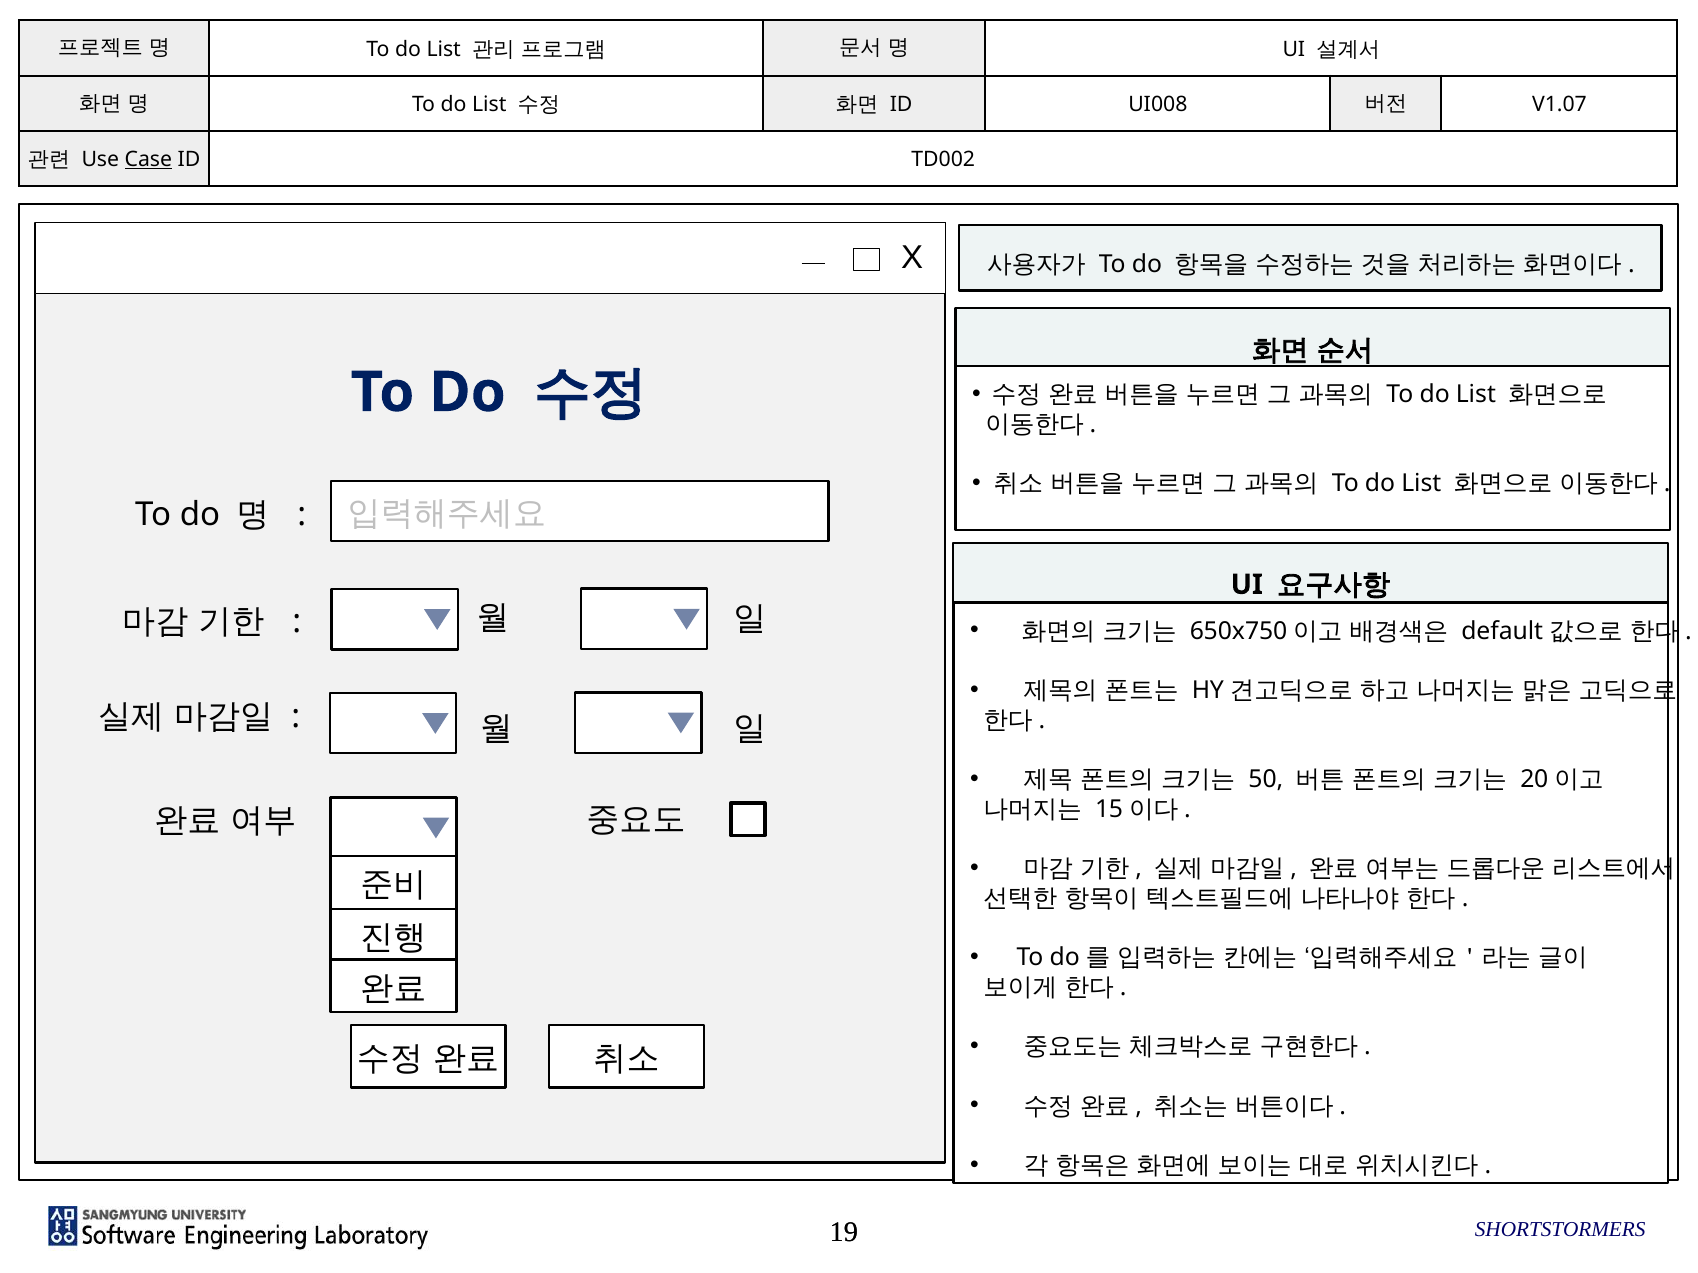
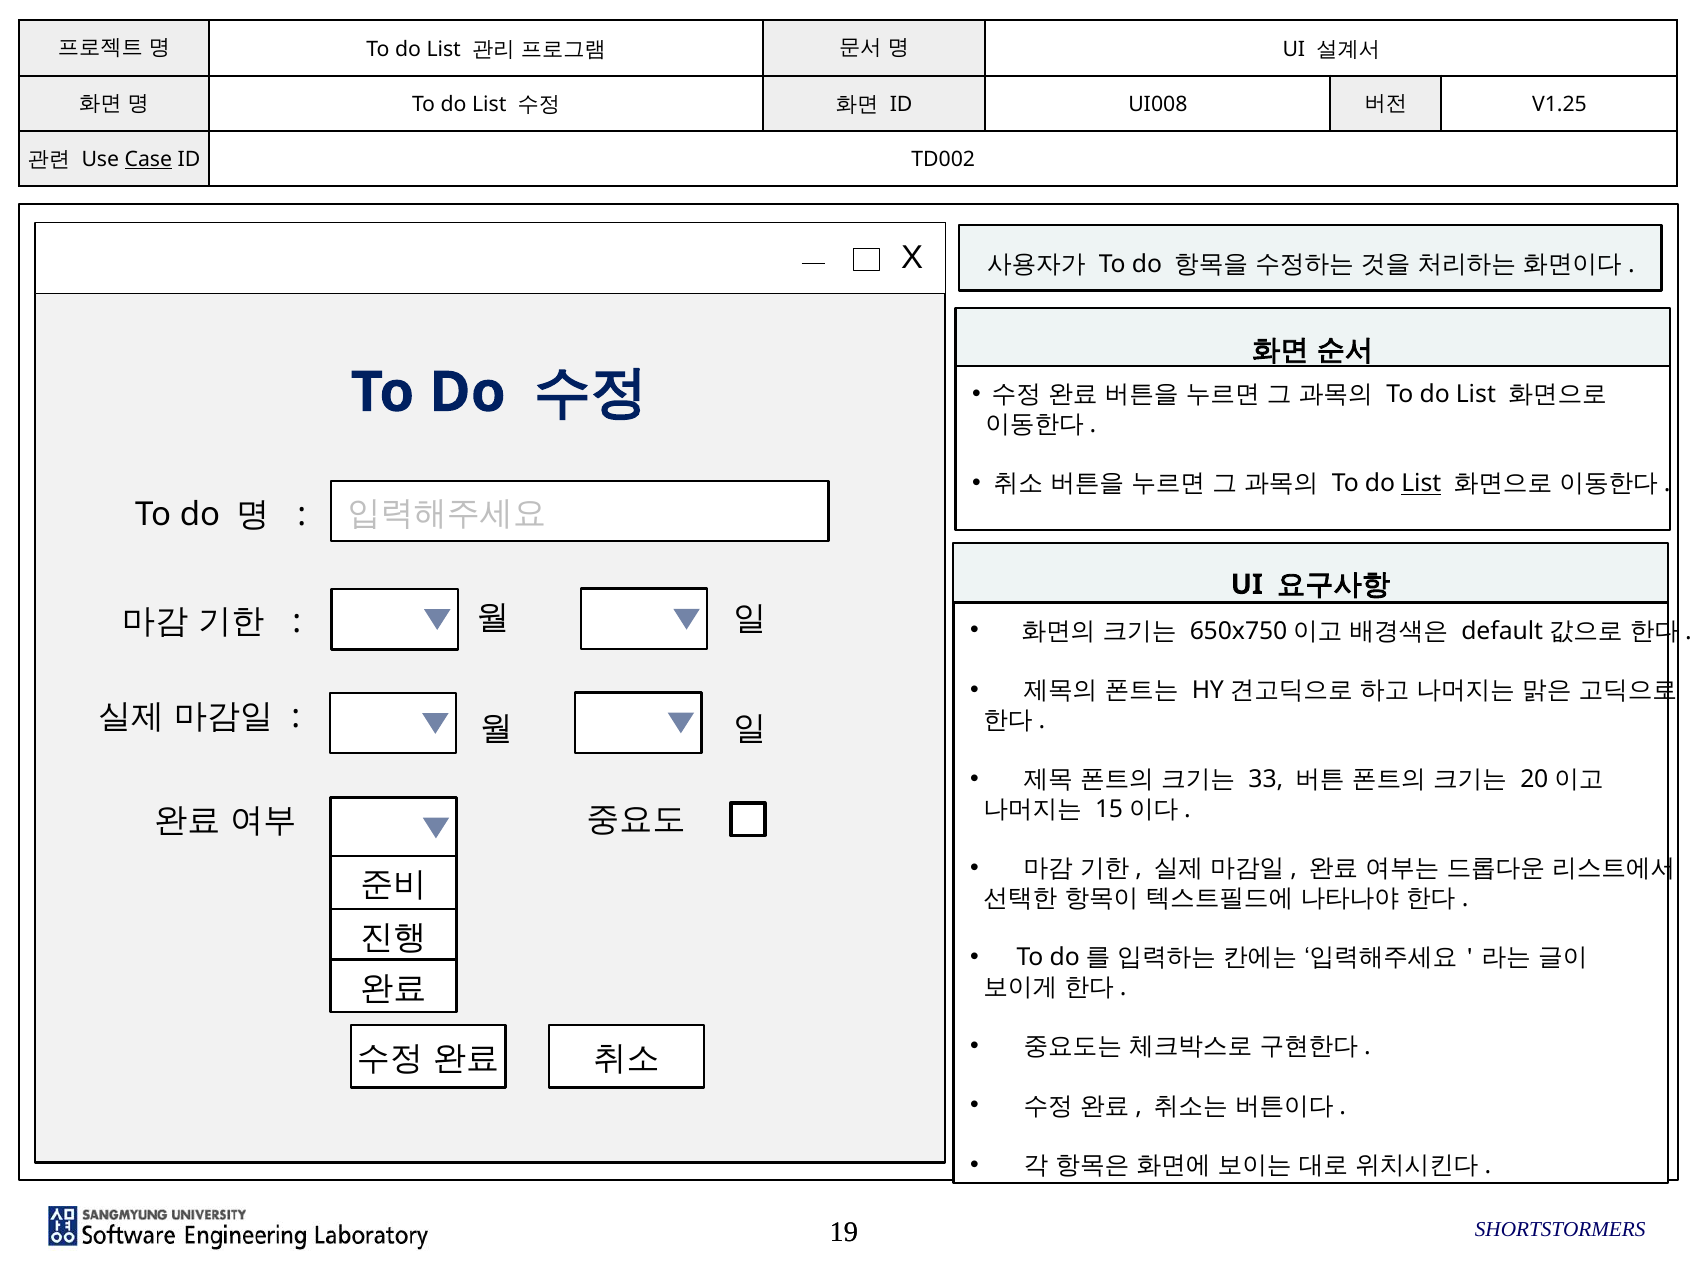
V1.07: V1.07 -> V1.25 (1559, 104)
List underline: none -> present (1421, 484)
50: 50 -> 33 (1266, 780)
